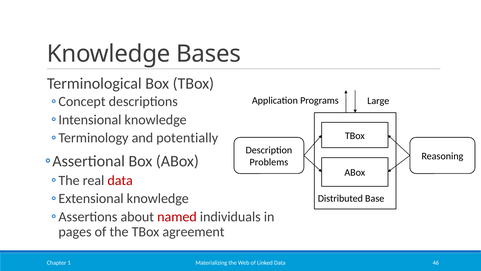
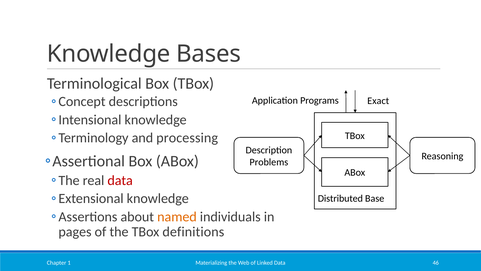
Large: Large -> Exact (378, 101)
potentially: potentially -> processing (187, 138)
named colour: red -> orange (177, 217)
agreement: agreement -> definitions (193, 232)
